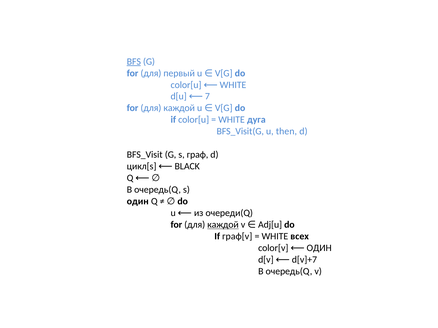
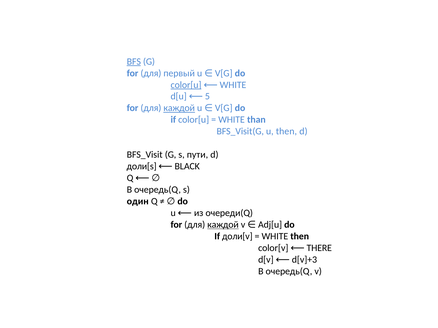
color[u underline: none -> present (186, 85)
7: 7 -> 5 (207, 97)
каждой underline: none -> present (179, 108)
дуга: дуга -> than (256, 120)
граф: граф -> пути (197, 155)
цикл[s: цикл[s -> доли[s (142, 167)
граф[v: граф[v -> доли[v (237, 237)
WHITE всех: всех -> then (300, 237)
color[v ОДИН: ОДИН -> THERE (319, 248)
d[v]+7: d[v]+7 -> d[v]+3 (304, 260)
